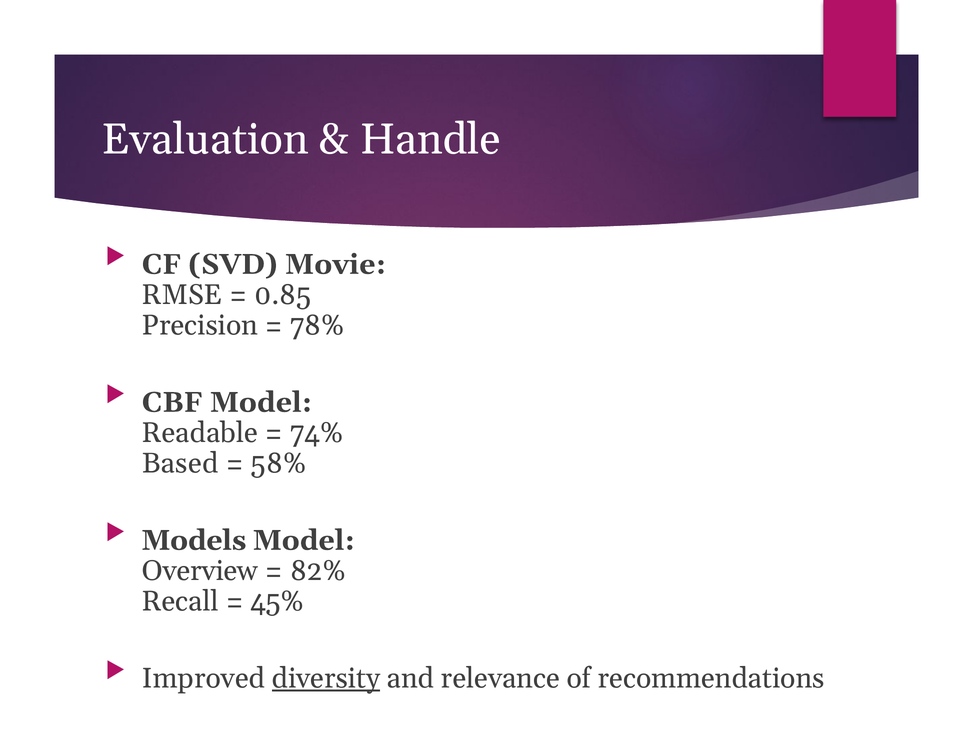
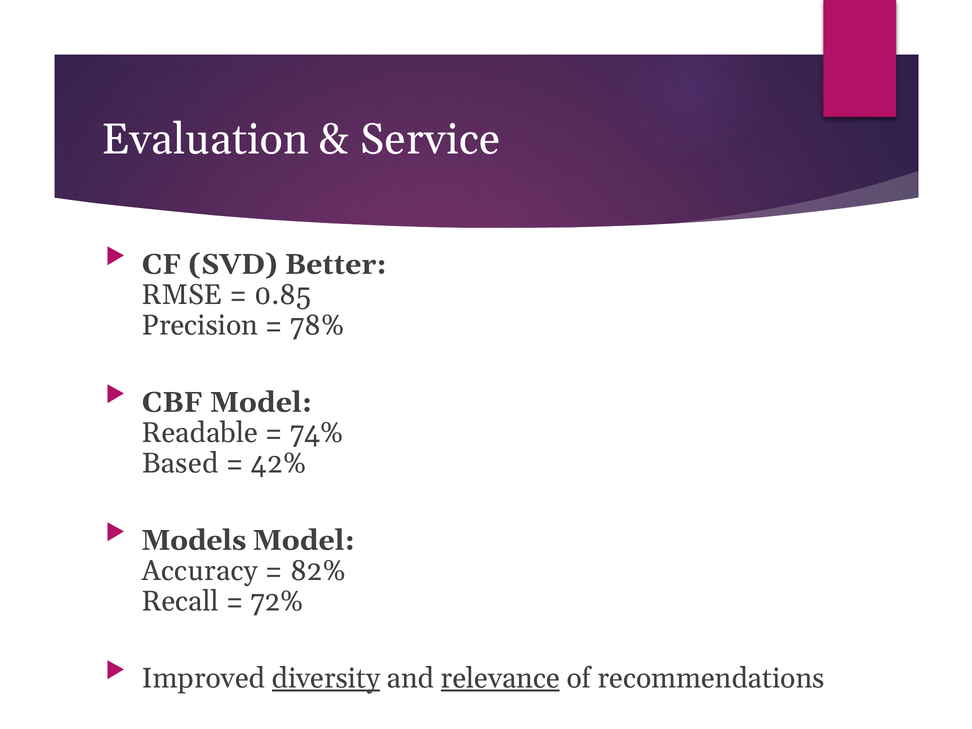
Handle: Handle -> Service (430, 139)
Movie: Movie -> Better (336, 264)
58%: 58% -> 42% (279, 464)
Overview: Overview -> Accuracy (200, 571)
45%: 45% -> 72% (277, 602)
relevance underline: none -> present (500, 678)
